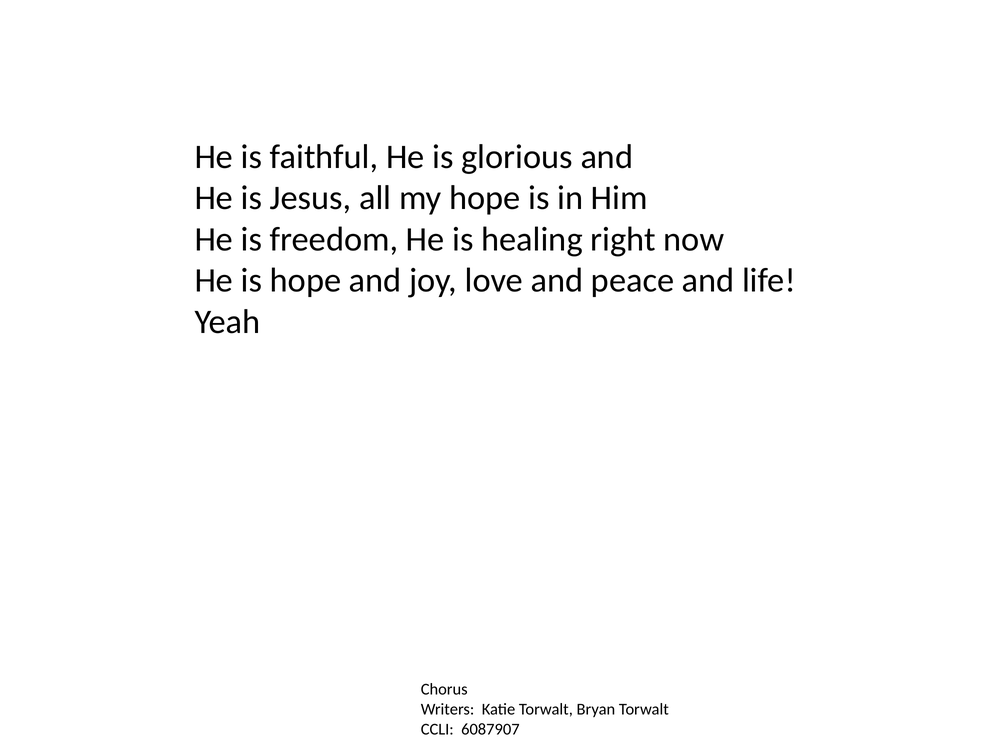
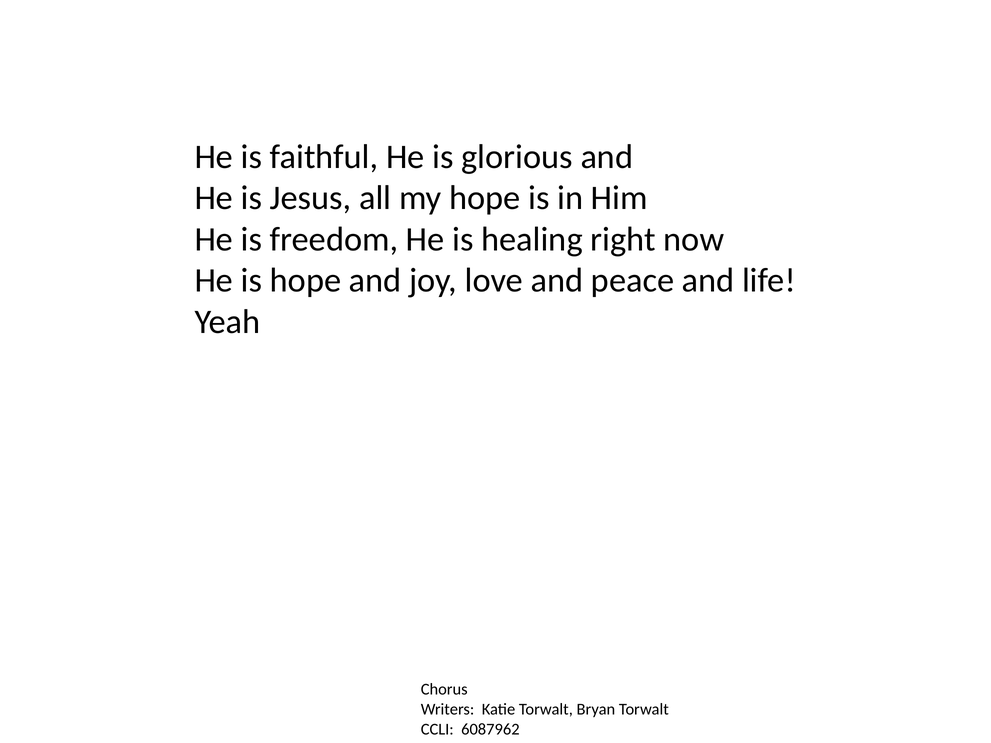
6087907: 6087907 -> 6087962 (490, 729)
